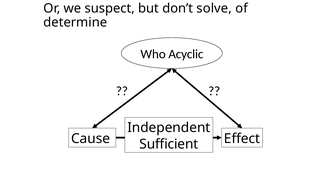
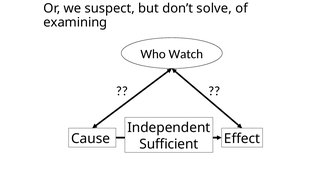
determine: determine -> examining (75, 22)
Acyclic: Acyclic -> Watch (186, 54)
